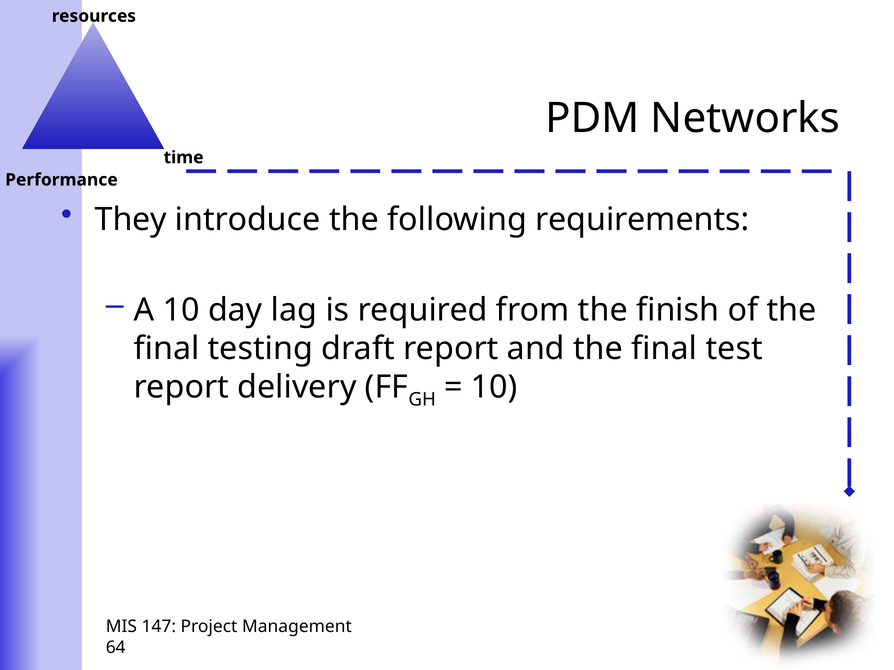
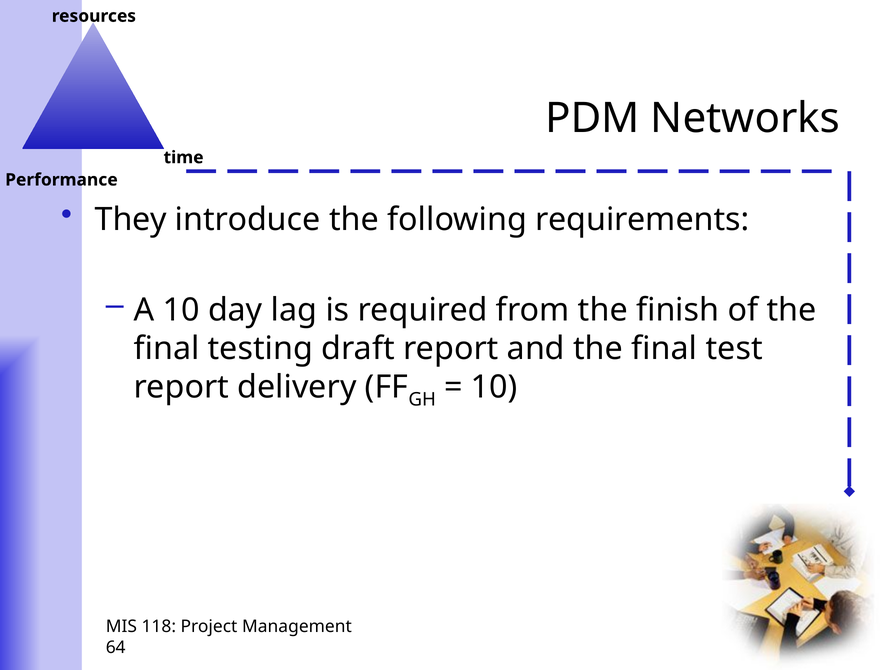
147: 147 -> 118 (159, 627)
